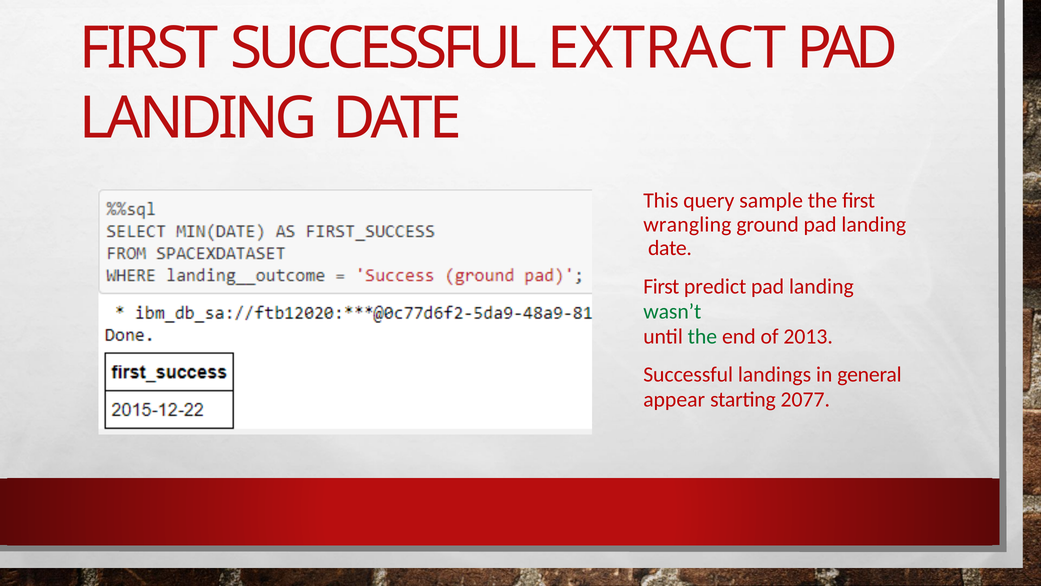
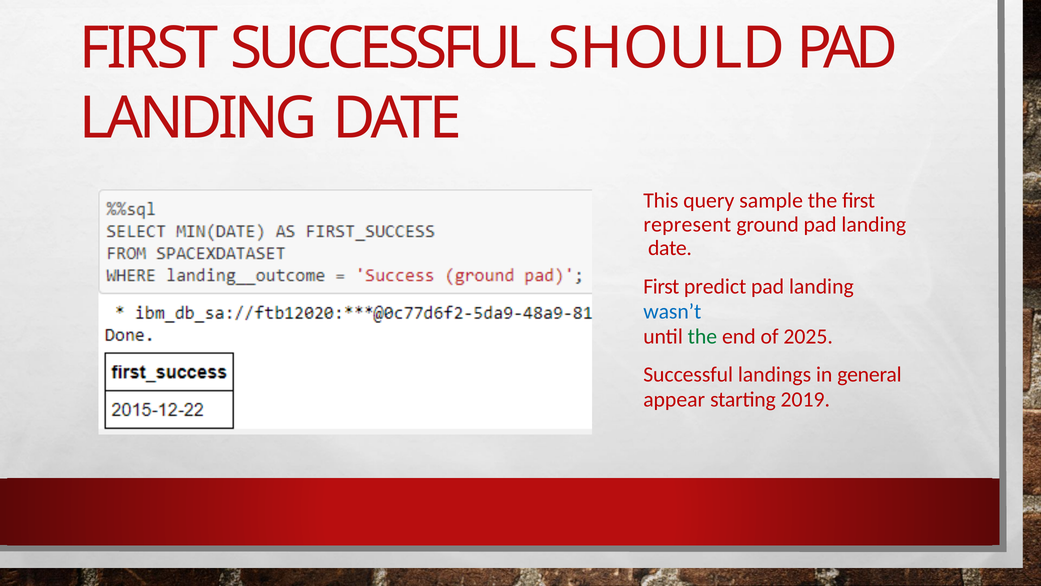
EXTRACT: EXTRACT -> SHOULD (666, 48)
wrangling: wrangling -> represent (687, 224)
wasn’t colour: green -> blue (672, 311)
2013: 2013 -> 2025 (808, 336)
2077: 2077 -> 2019 (805, 399)
